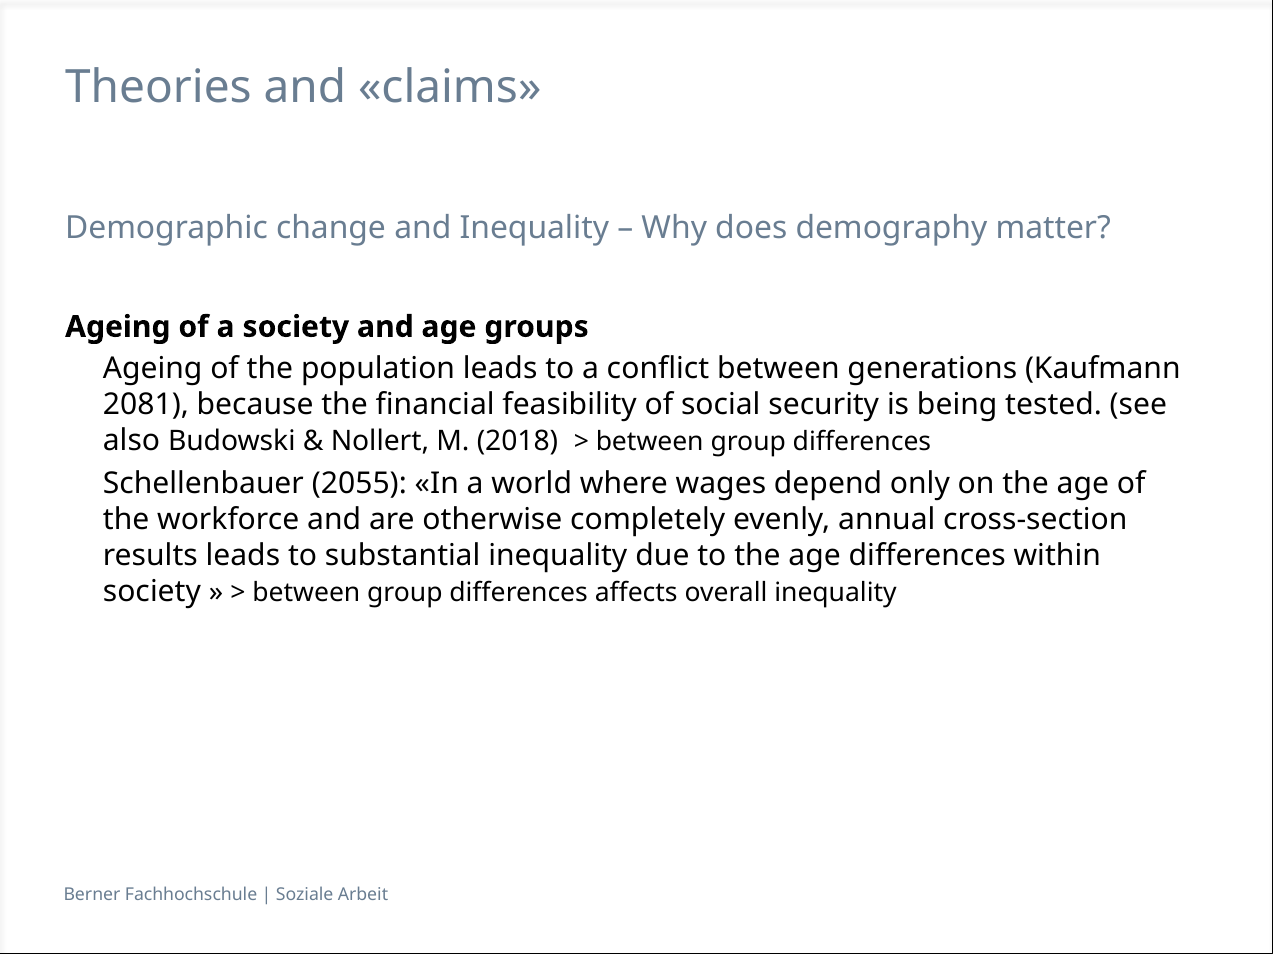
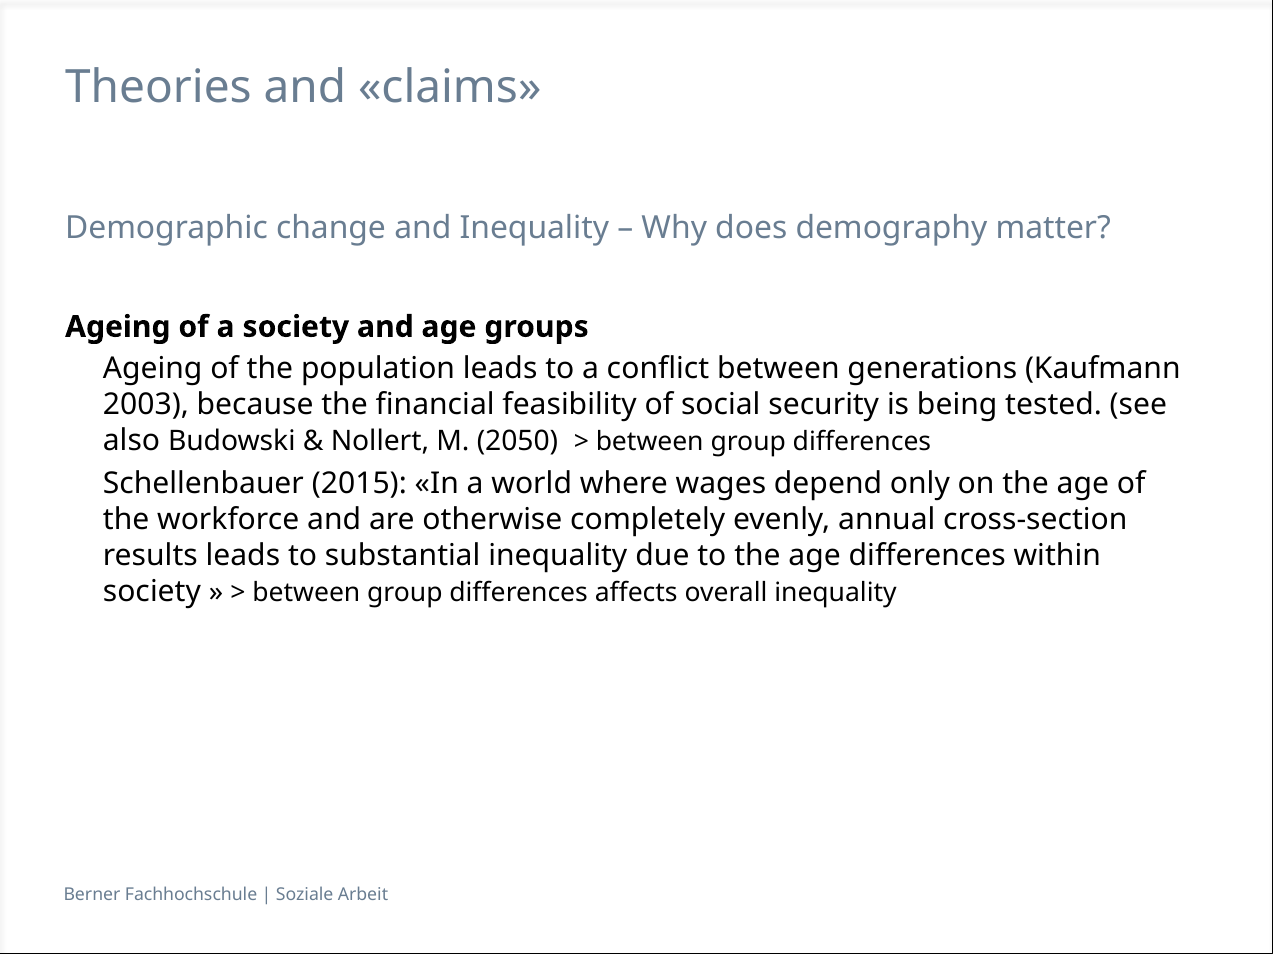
2081: 2081 -> 2003 (146, 405)
2018: 2018 -> 2050 (517, 442)
2055: 2055 -> 2015 (359, 483)
